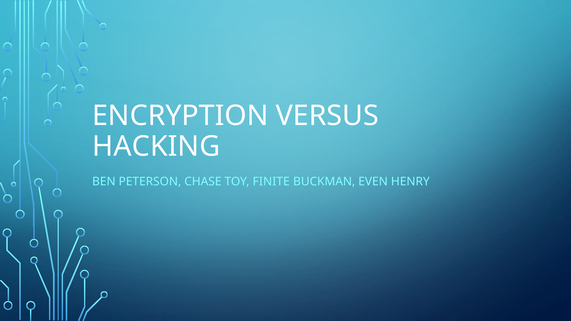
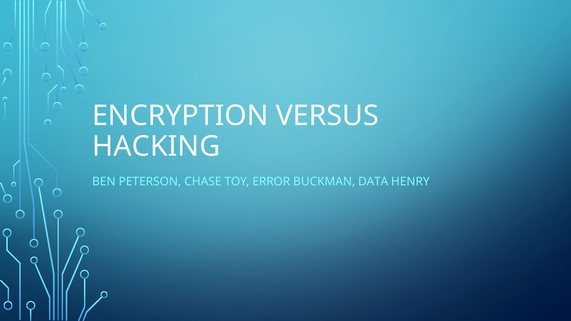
FINITE: FINITE -> ERROR (271, 182)
EVEN: EVEN -> DATA (373, 182)
